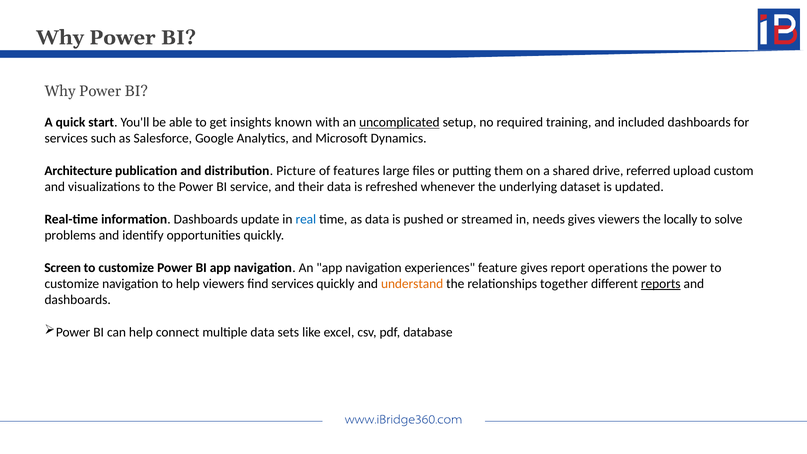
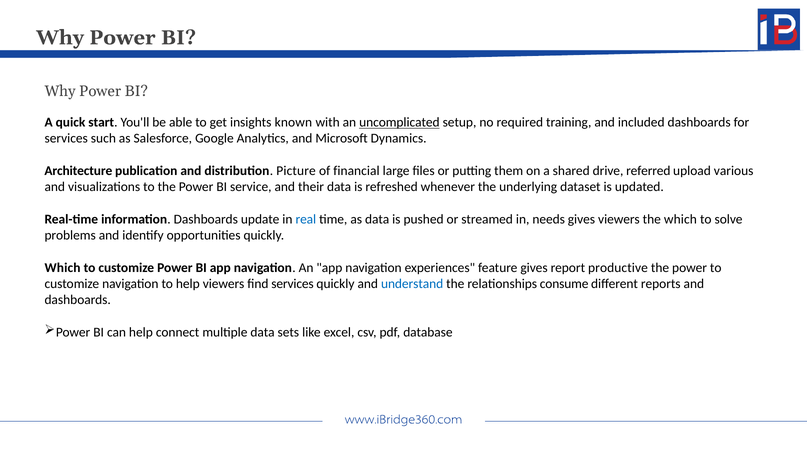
features: features -> financial (356, 171)
custom: custom -> various (734, 171)
the locally: locally -> which (680, 219)
Screen: Screen -> Which (63, 268)
operations: operations -> productive (618, 268)
understand colour: orange -> blue (412, 284)
together: together -> consume (564, 284)
reports underline: present -> none (661, 284)
